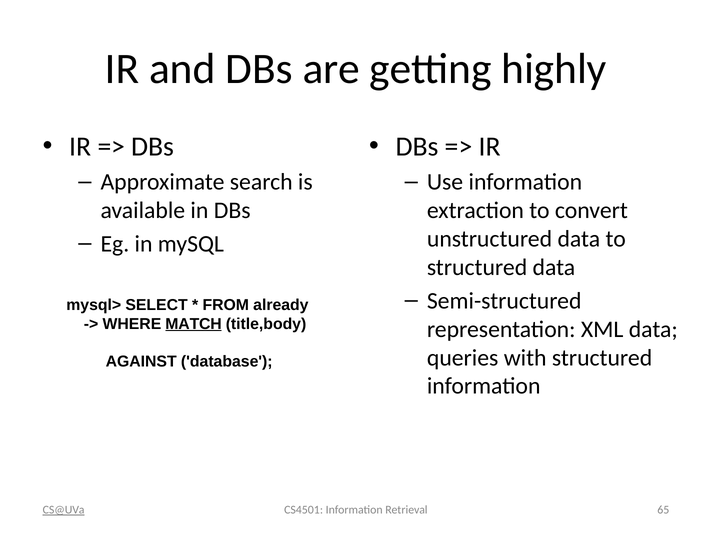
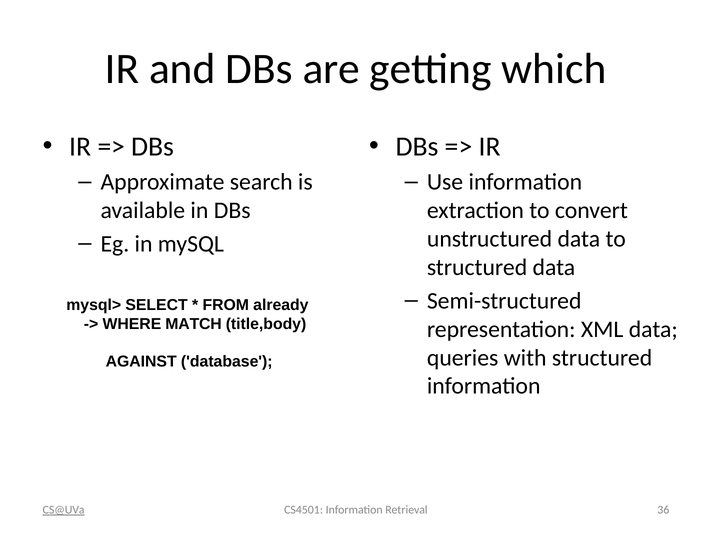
highly: highly -> which (554, 69)
MATCH underline: present -> none (194, 324)
65: 65 -> 36 (663, 510)
